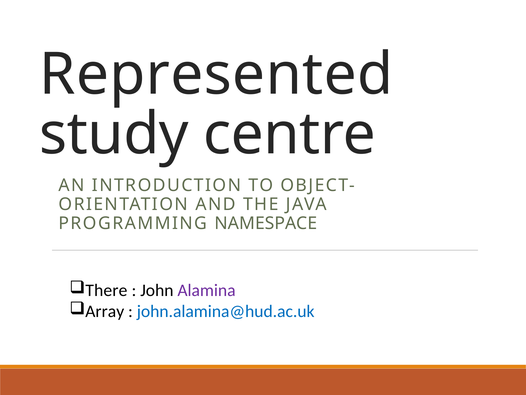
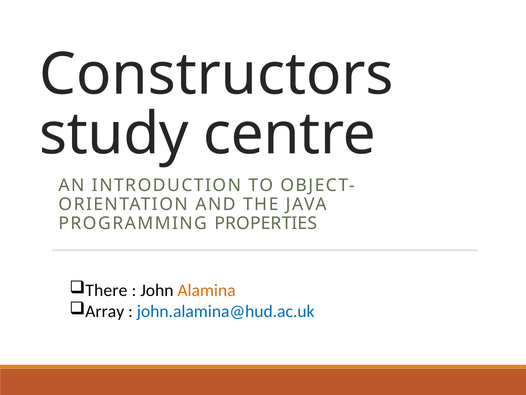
Represented: Represented -> Constructors (216, 74)
NAMESPACE: NAMESPACE -> PROPERTIES (266, 223)
Alamina colour: purple -> orange (207, 290)
